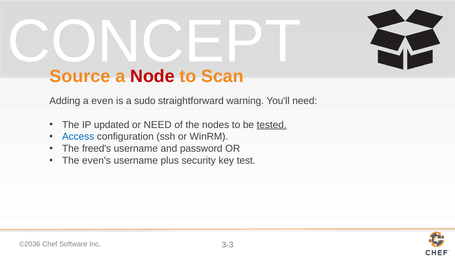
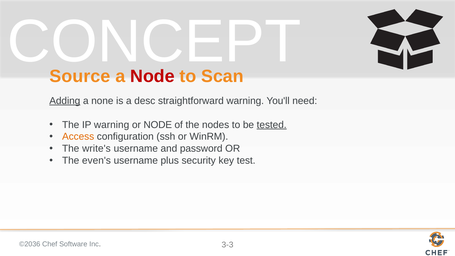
Adding underline: none -> present (65, 101)
even: even -> none (102, 101)
sudo: sudo -> desc (145, 101)
IP updated: updated -> warning (112, 125)
or NEED: NEED -> NODE (158, 125)
Access colour: blue -> orange (78, 137)
freed's: freed's -> write's (96, 149)
